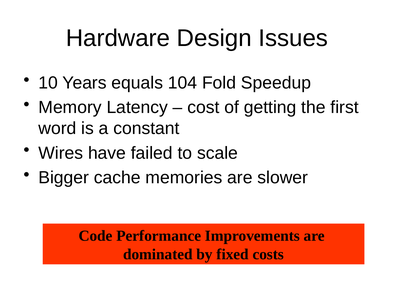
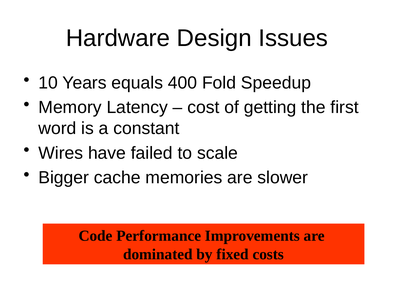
104: 104 -> 400 (183, 83)
